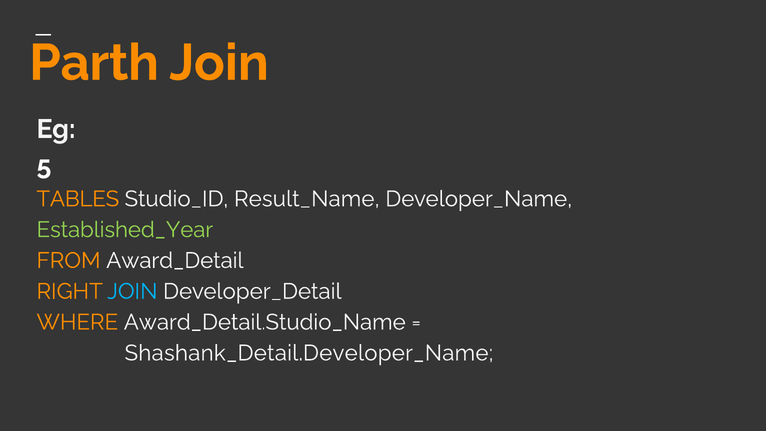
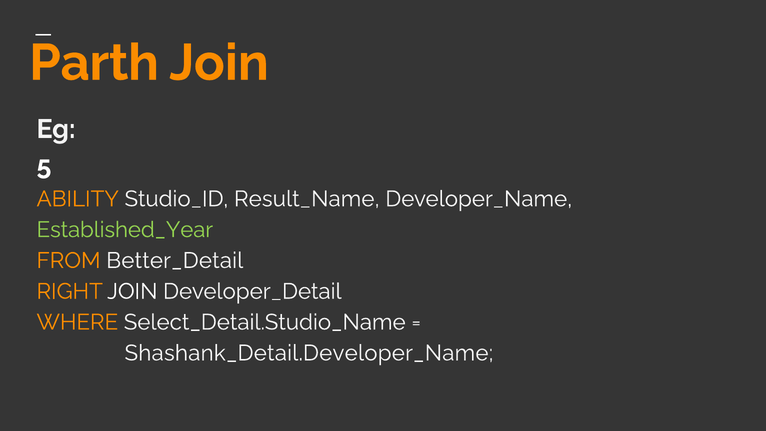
TABLES: TABLES -> ABILITY (78, 199)
Award_Detail: Award_Detail -> Better_Detail (175, 260)
JOIN colour: light blue -> white (132, 291)
Award_Detail.Studio_Name: Award_Detail.Studio_Name -> Select_Detail.Studio_Name (265, 322)
